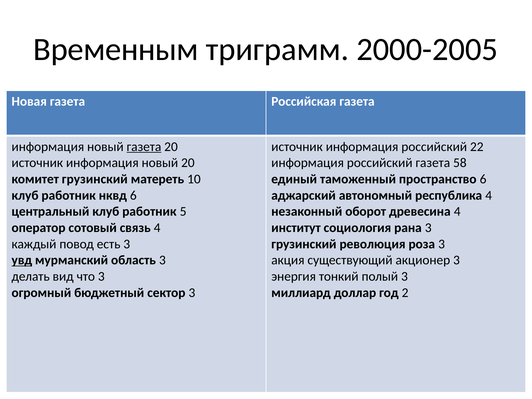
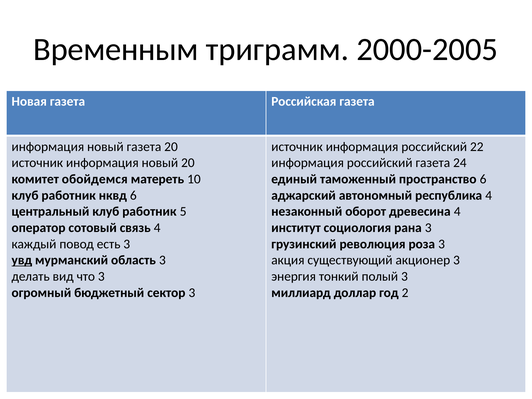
газета underline: present -> none (144, 147)
58: 58 -> 24 (460, 163)
комитет грузинский: грузинский -> обойдемся (95, 179)
